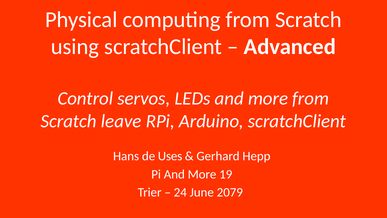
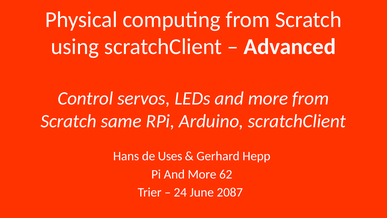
leave: leave -> same (121, 121)
19: 19 -> 62 (226, 174)
2079: 2079 -> 2087 (230, 192)
